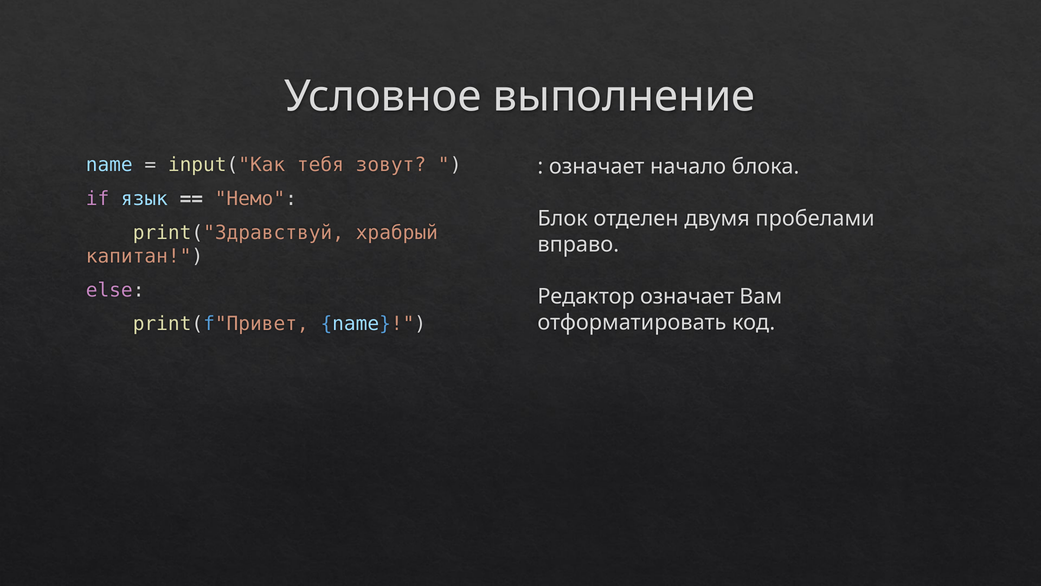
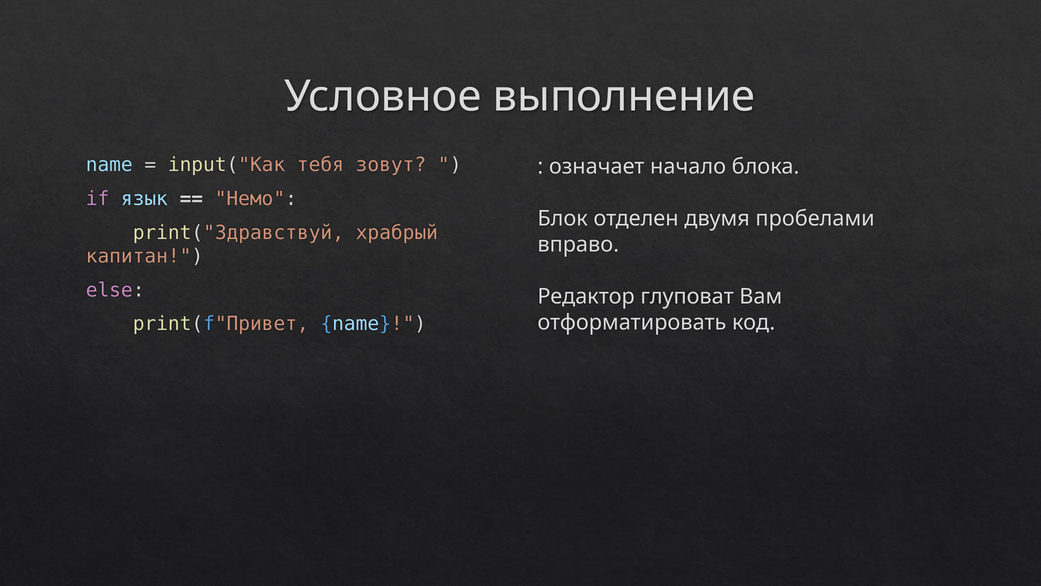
Редактор означает: означает -> глуповат (687, 297)
